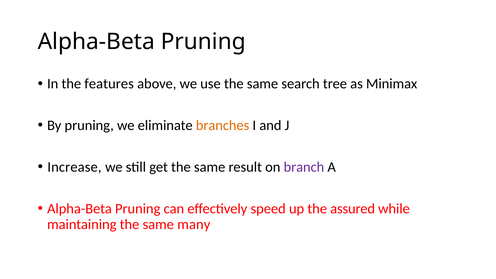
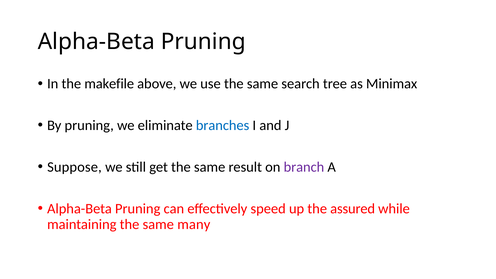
features: features -> makefile (109, 84)
branches colour: orange -> blue (223, 125)
Increase: Increase -> Suppose (74, 167)
